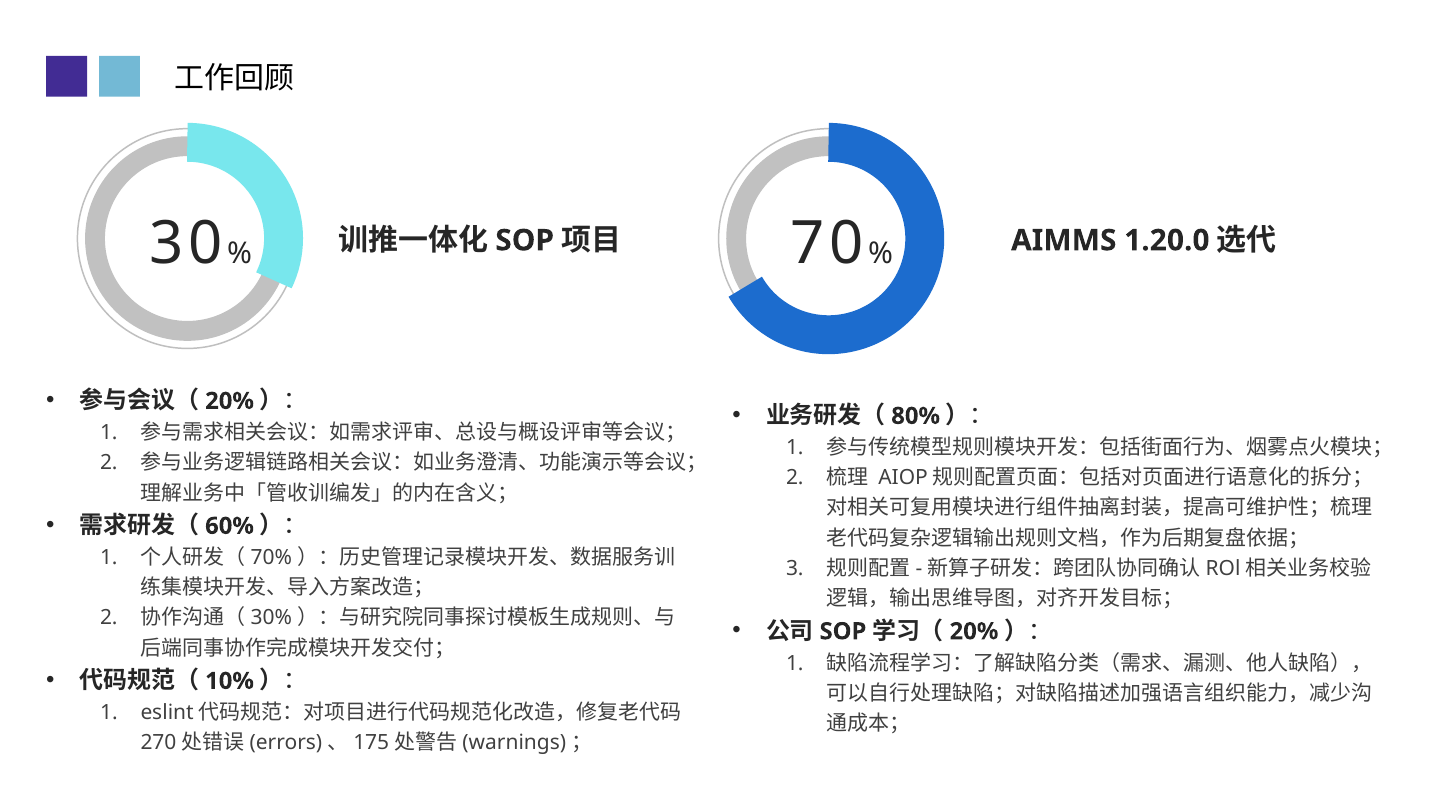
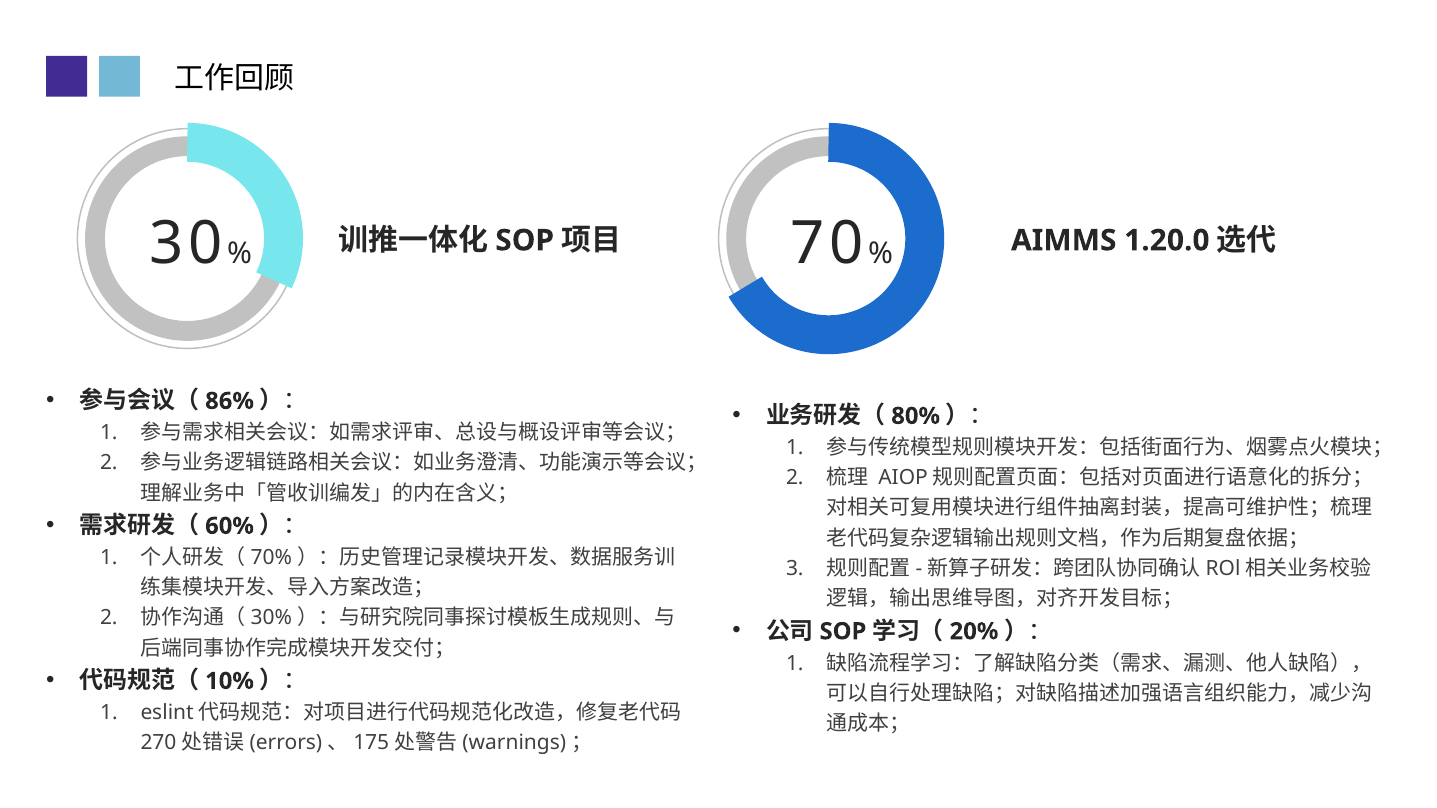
20%: 20% -> 86% (230, 401)
